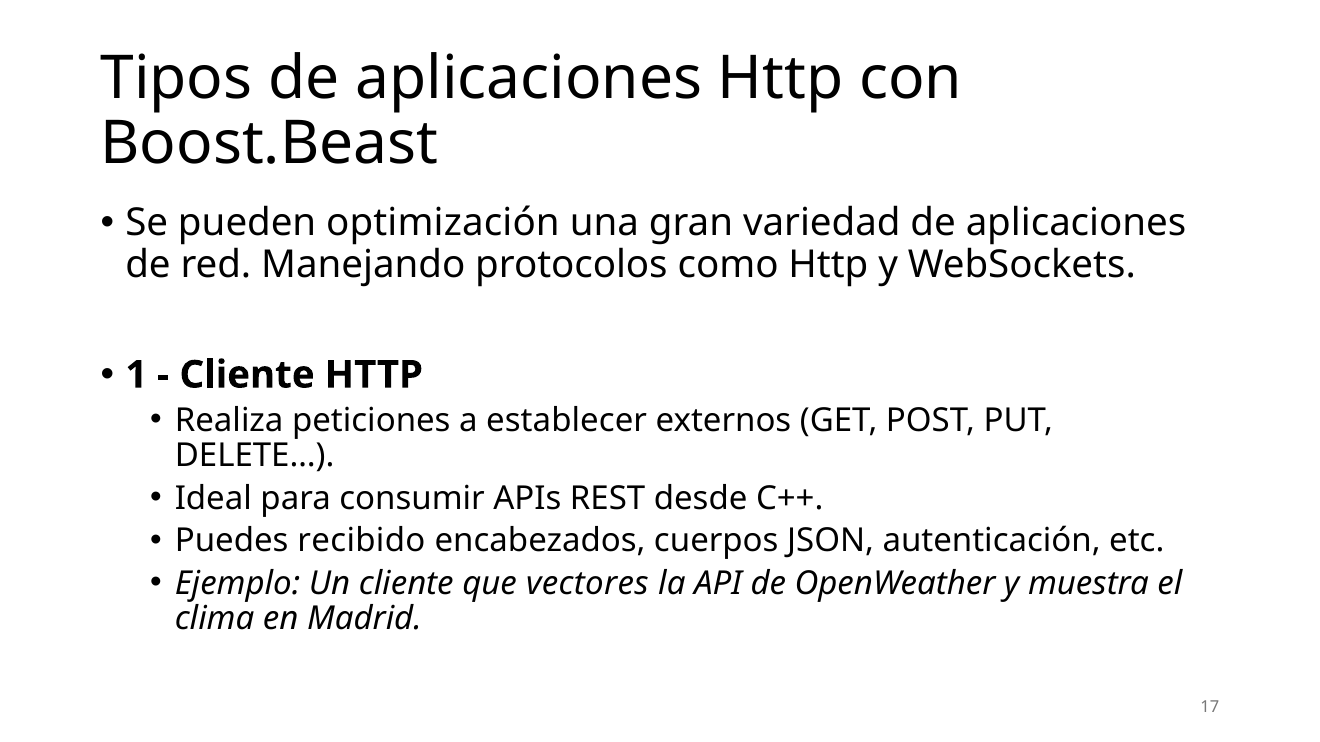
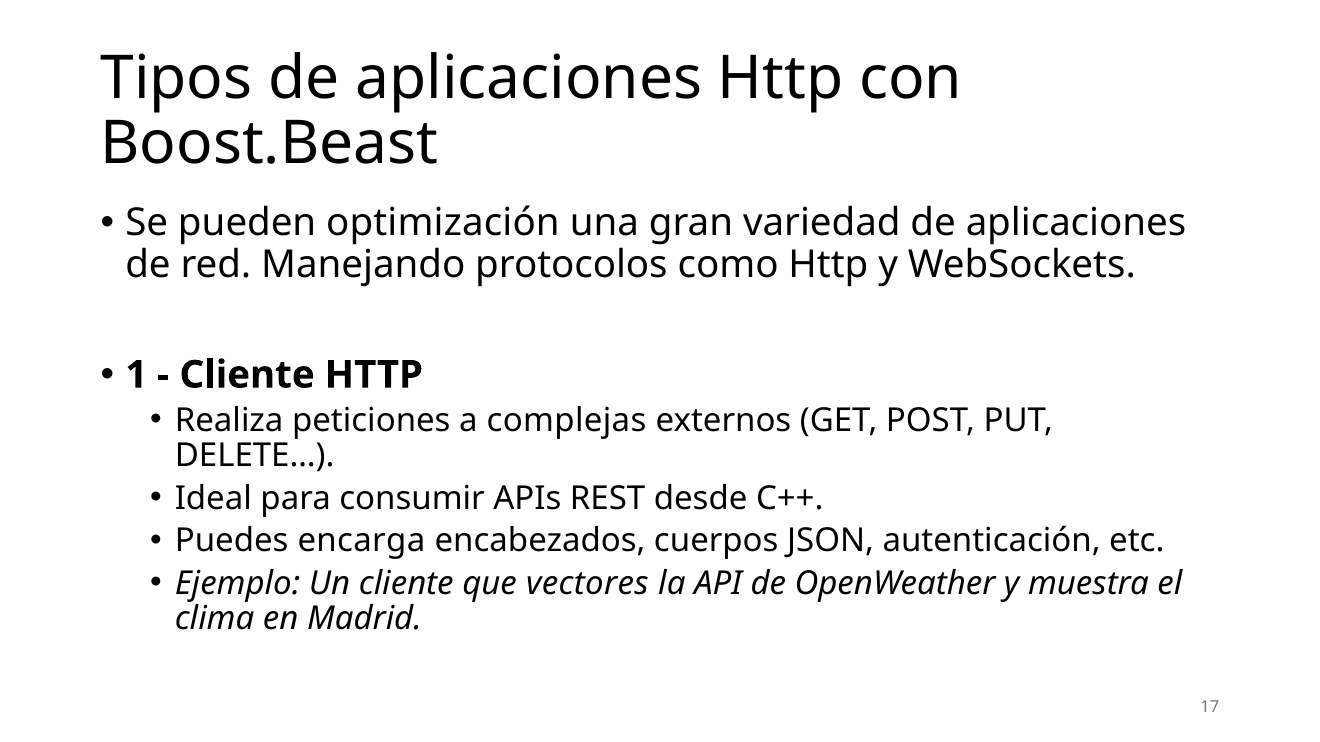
establecer: establecer -> complejas (567, 421)
recibido: recibido -> encarga (361, 541)
